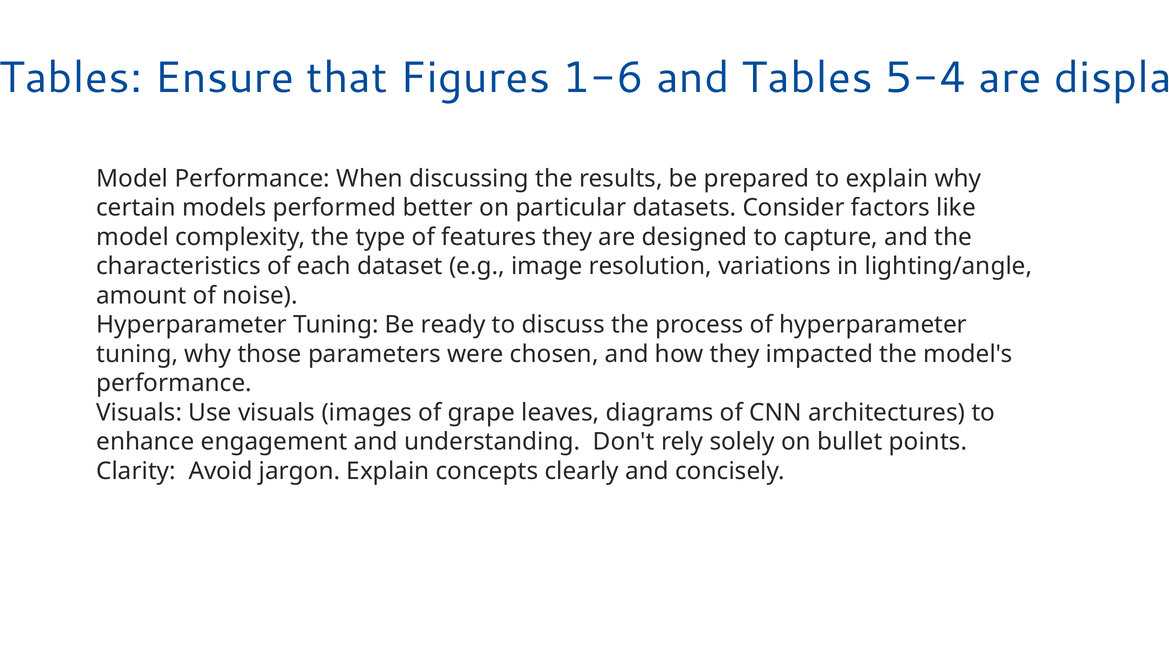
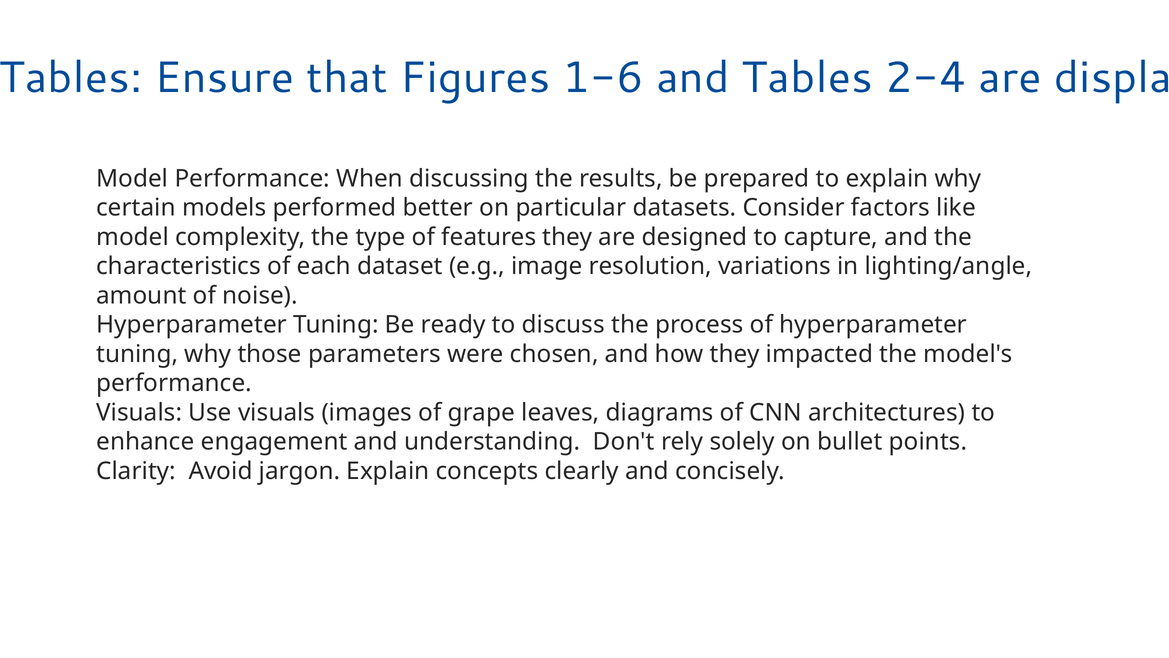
5-4: 5-4 -> 2-4 (926, 78)
